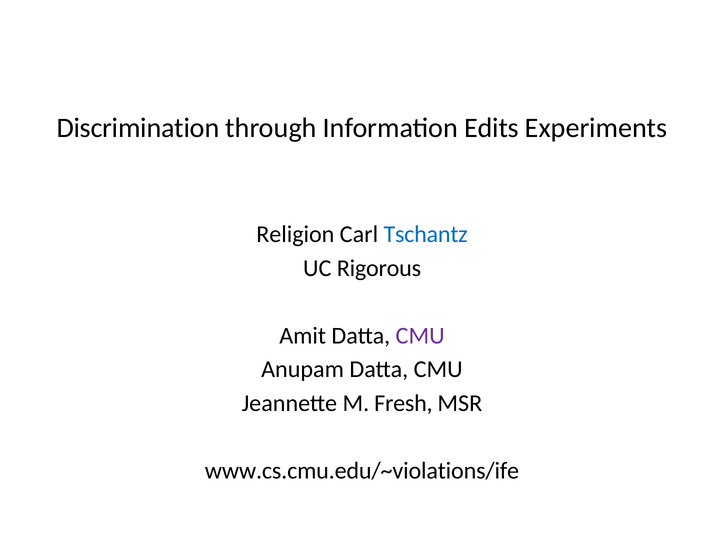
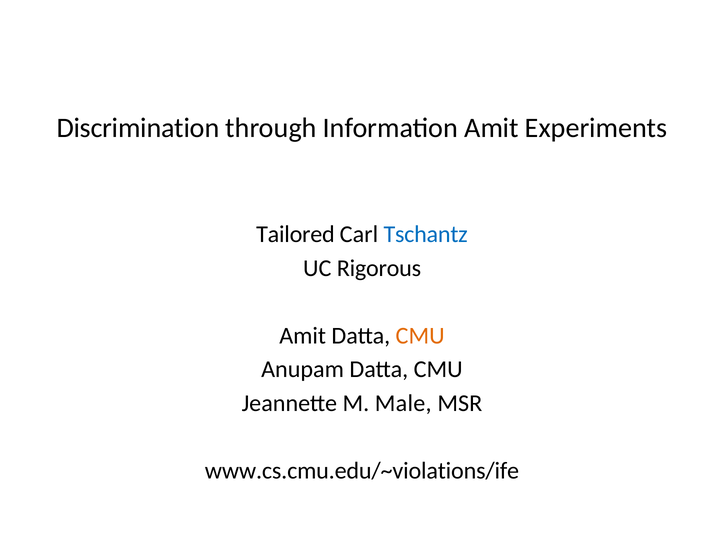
Information Edits: Edits -> Amit (491, 128)
Religion: Religion -> Tailored (295, 234)
CMU colour: purple -> orange (420, 336)
Fresh: Fresh -> Male (403, 403)
